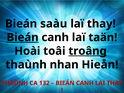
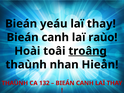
saàu: saàu -> yeáu (54, 24)
Bieán underline: present -> none (23, 37)
taän: taän -> raùo (103, 37)
